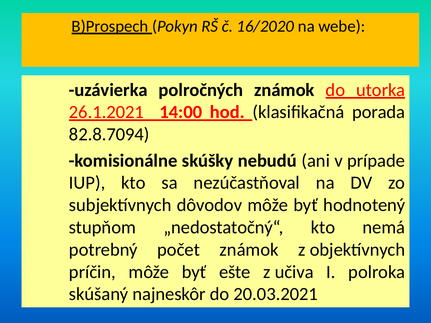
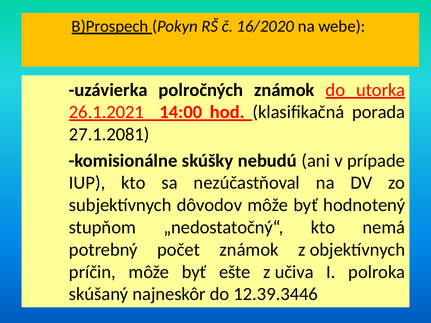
82.8.7094: 82.8.7094 -> 27.1.2081 (109, 135)
20.03.2021: 20.03.2021 -> 12.39.3446 (276, 294)
